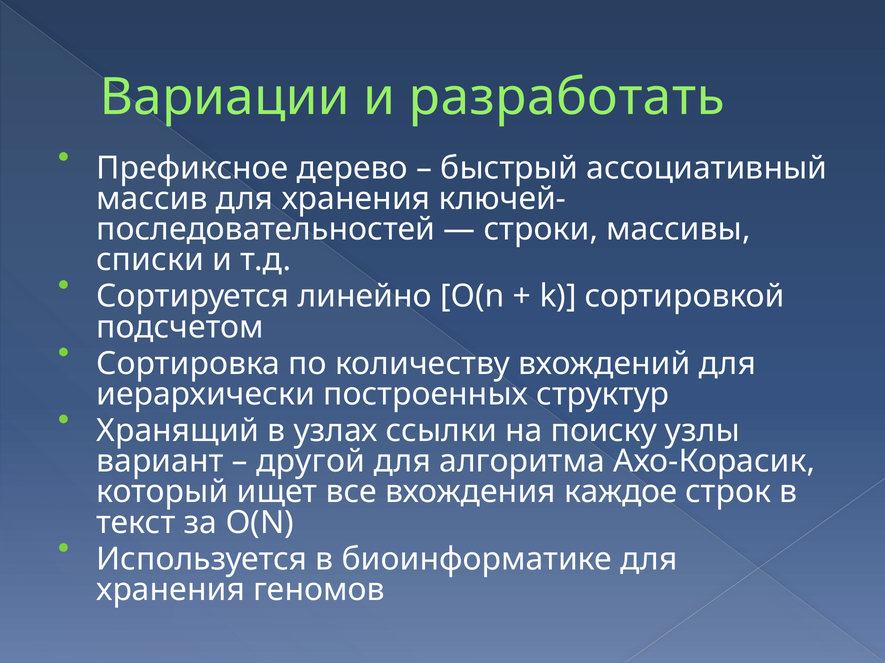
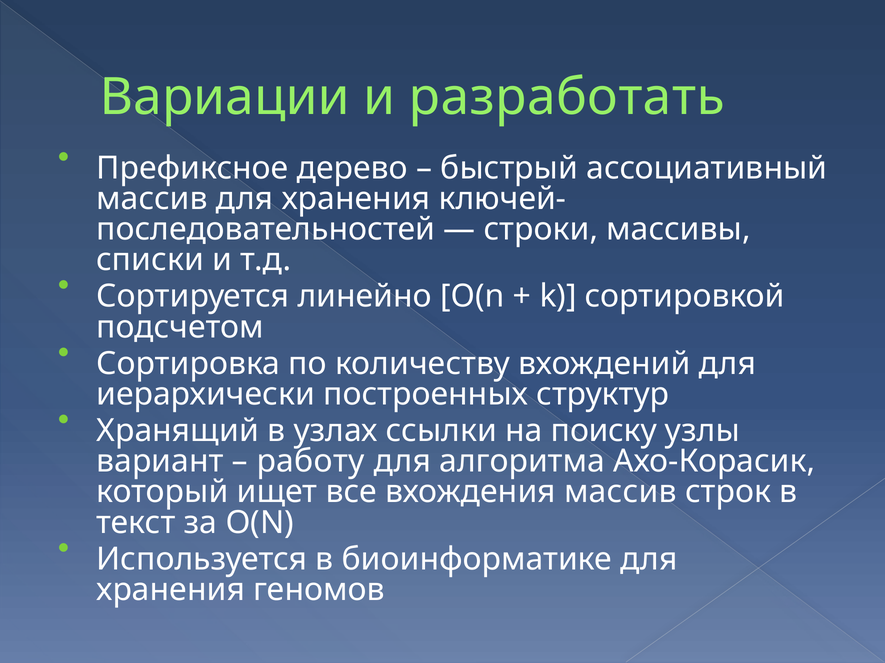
другой: другой -> работу (311, 462)
вхождения каждое: каждое -> массив (620, 492)
